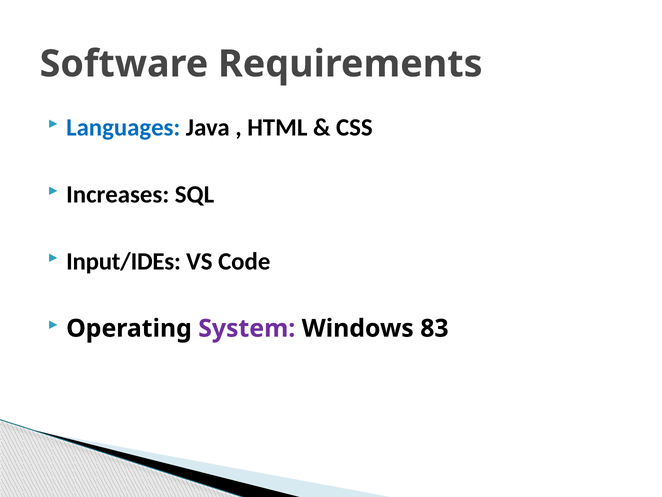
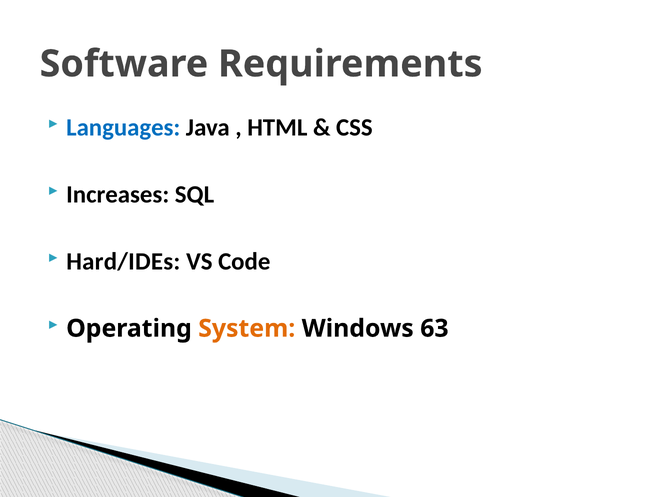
Input/IDEs: Input/IDEs -> Hard/IDEs (123, 261)
System colour: purple -> orange (247, 328)
83: 83 -> 63 (434, 328)
